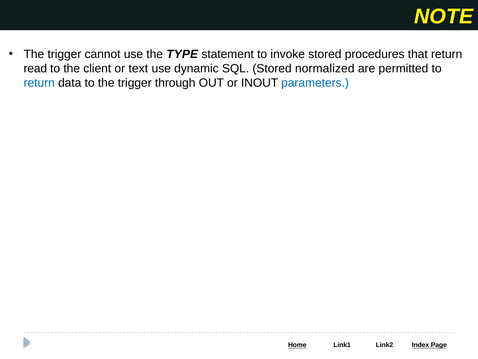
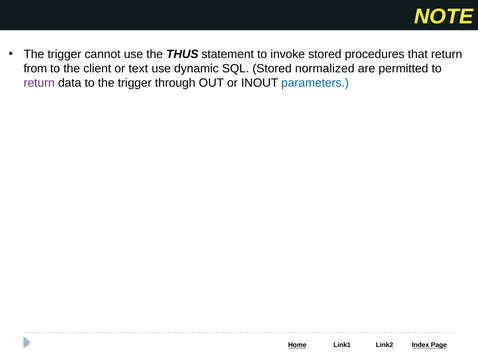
TYPE: TYPE -> THUS (182, 54)
read: read -> from (35, 68)
return colour: blue -> purple (39, 83)
